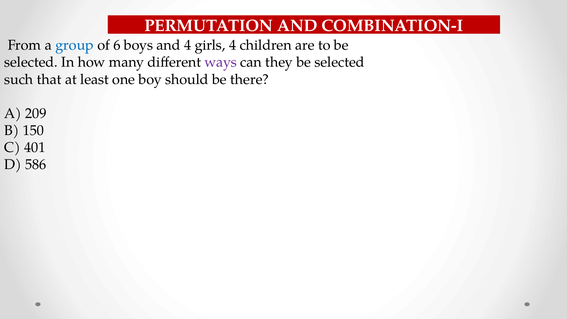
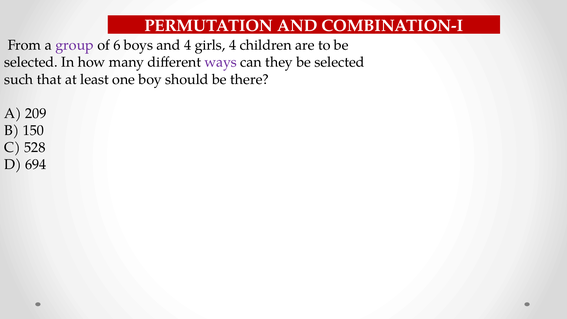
group colour: blue -> purple (75, 45)
401: 401 -> 528 (35, 147)
586: 586 -> 694 (36, 164)
